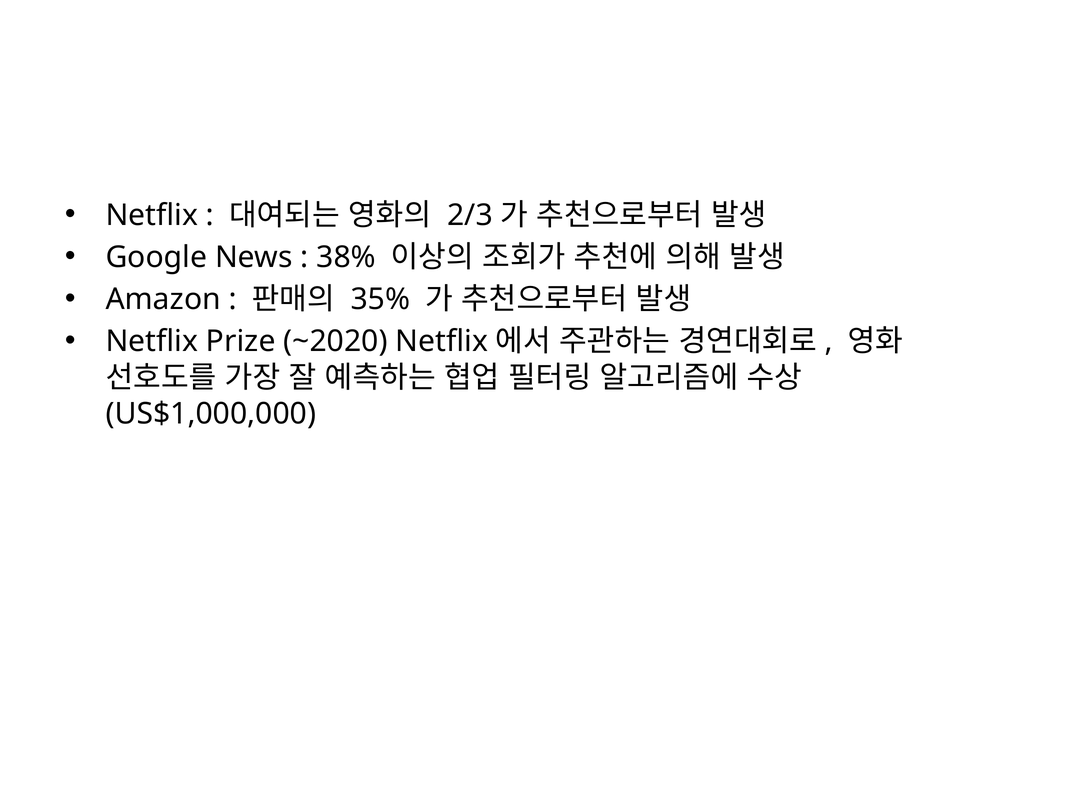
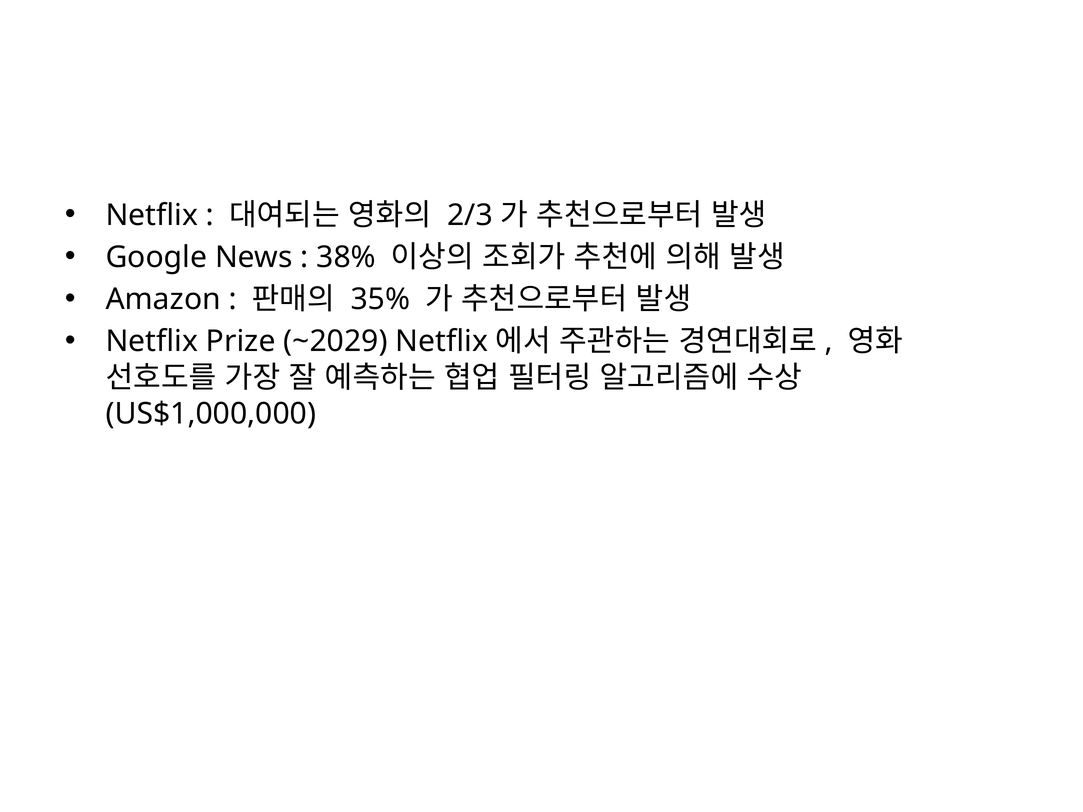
~2020: ~2020 -> ~2029 (336, 342)
